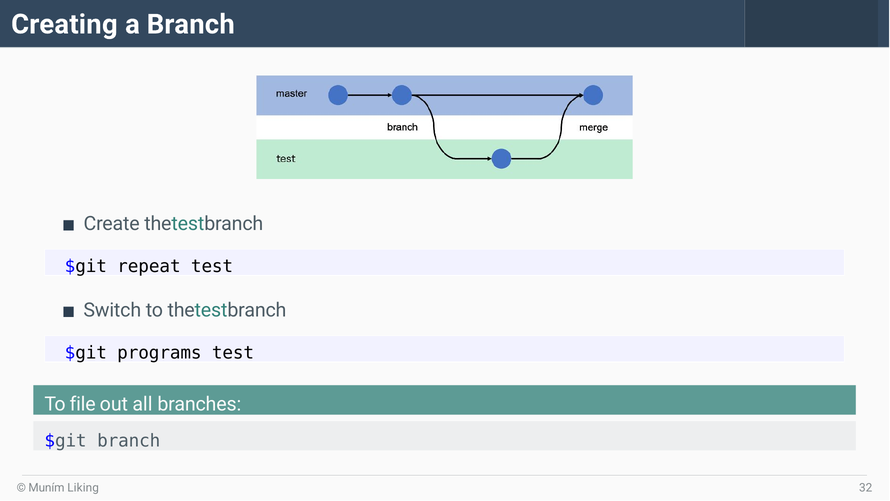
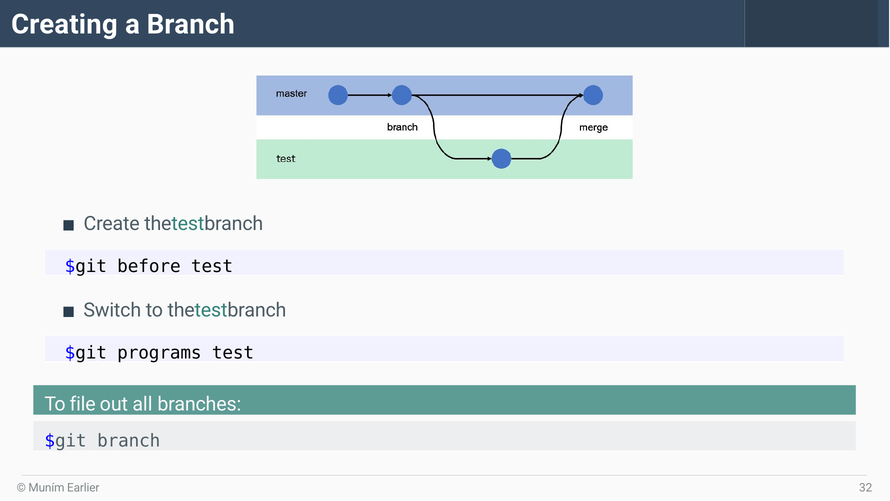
repeat: repeat -> before (149, 266)
Liking: Liking -> Earlier (83, 488)
